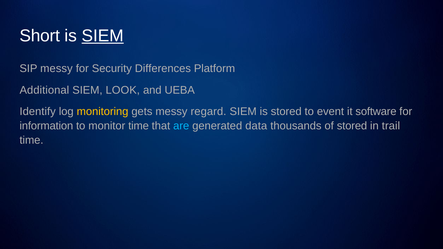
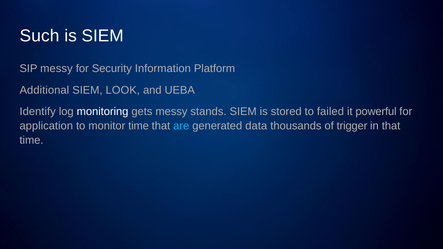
Short: Short -> Such (40, 36)
SIEM underline: present -> none (103, 36)
Differences: Differences -> Information (163, 68)
monitoring colour: yellow -> white (103, 112)
regard: regard -> stands (208, 112)
event: event -> failed (330, 112)
software: software -> powerful (376, 112)
information: information -> application (46, 126)
of stored: stored -> trigger (352, 126)
in trail: trail -> that (391, 126)
